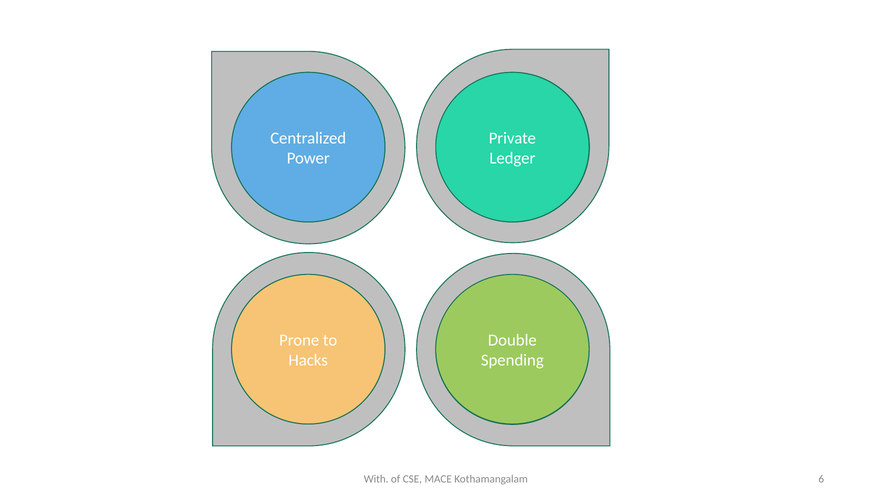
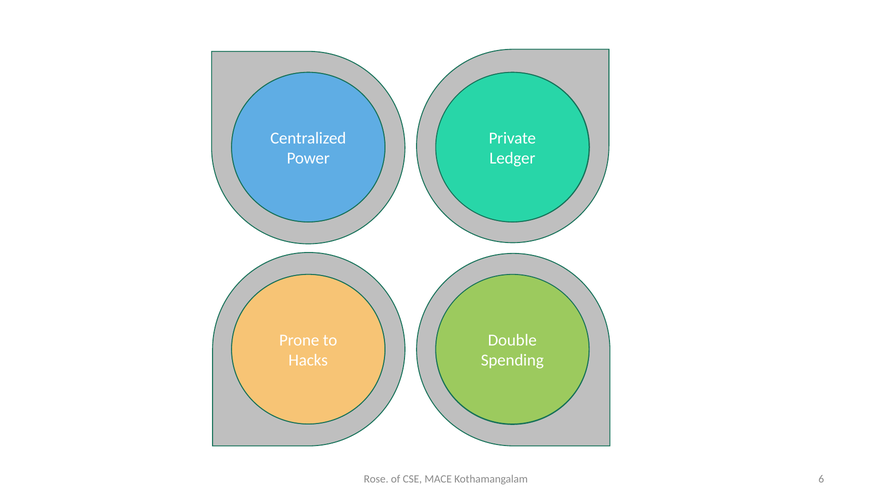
With: With -> Rose (376, 479)
